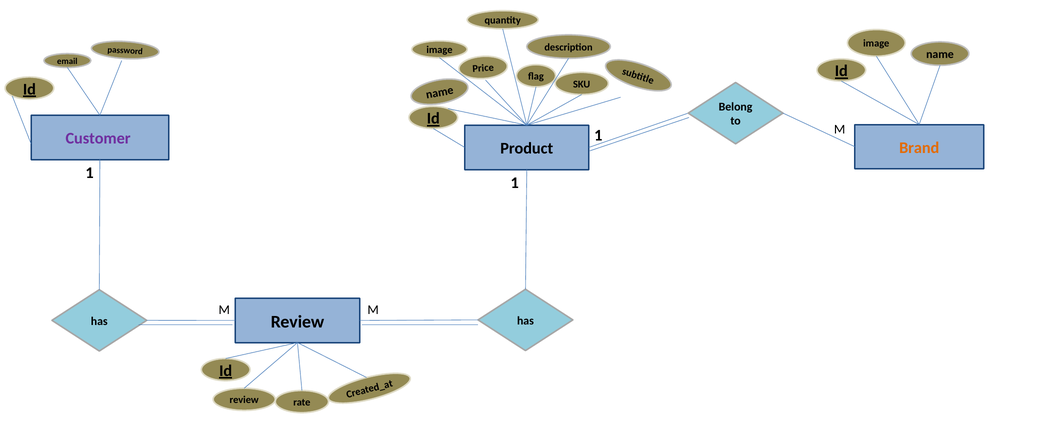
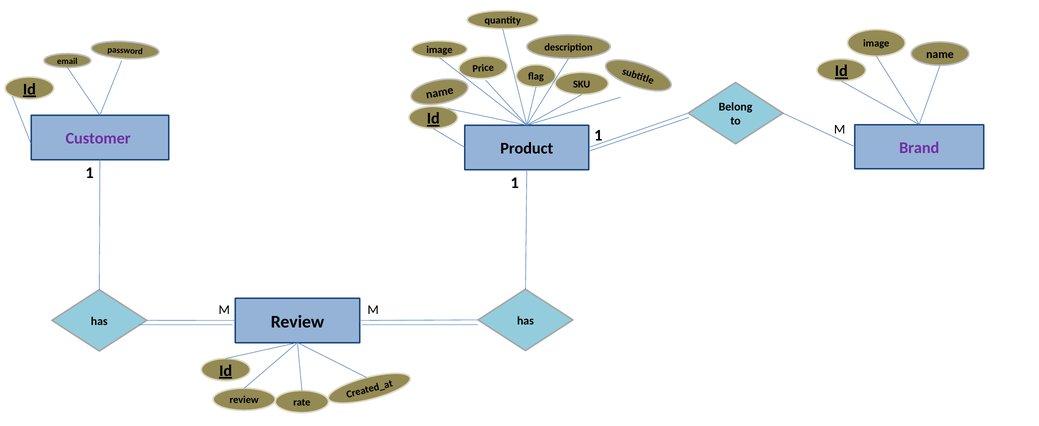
Brand colour: orange -> purple (919, 148)
